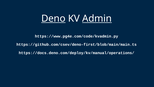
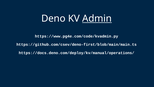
Deno underline: present -> none (53, 18)
